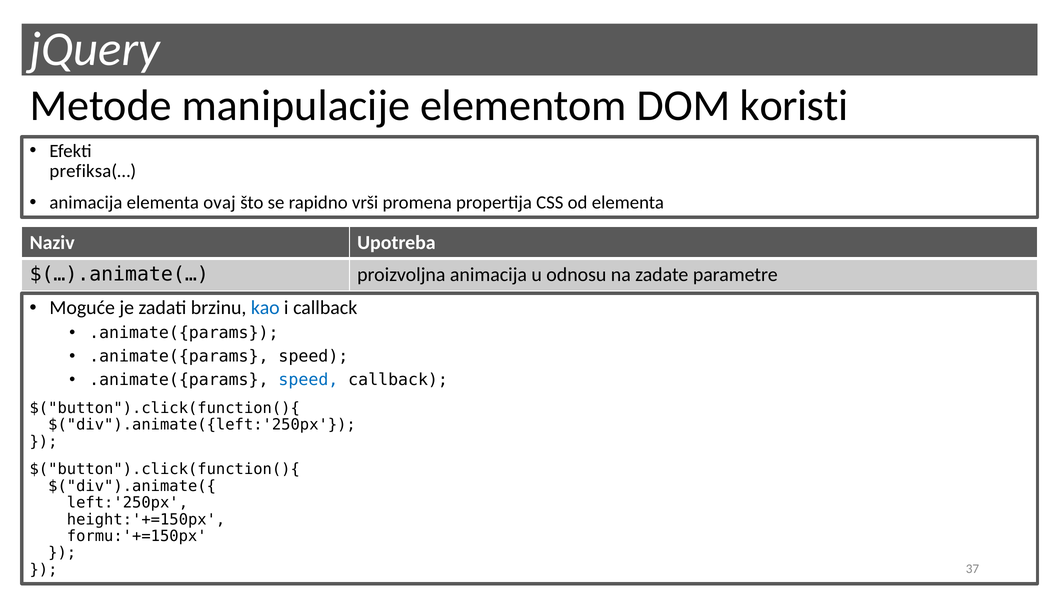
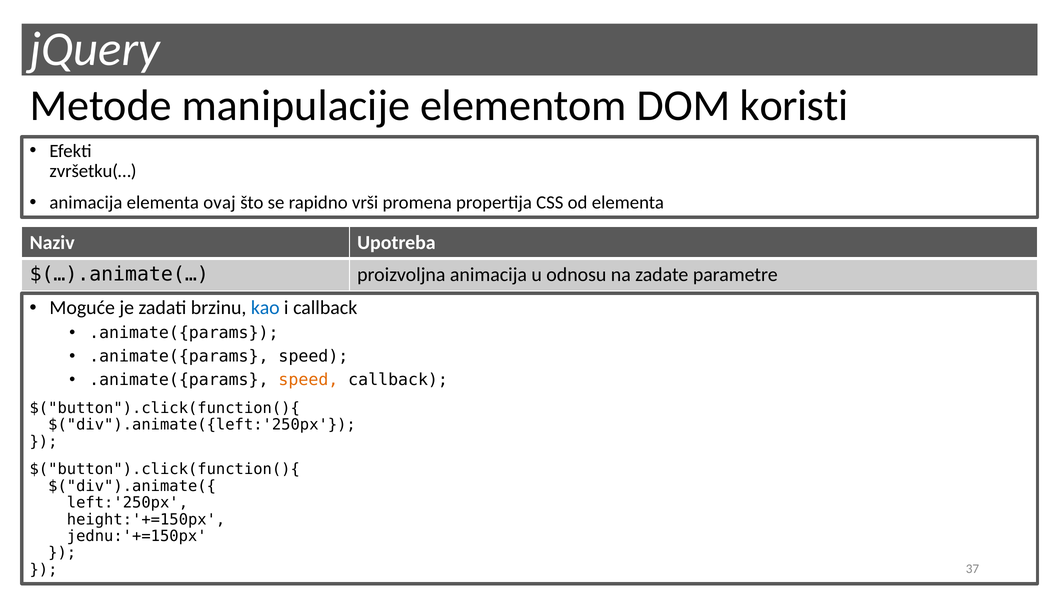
prefiksa(…: prefiksa(… -> zvršetku(… (93, 171)
speed colour: blue -> orange (308, 380)
formu:'+=150px: formu:'+=150px -> jednu:'+=150px (137, 536)
